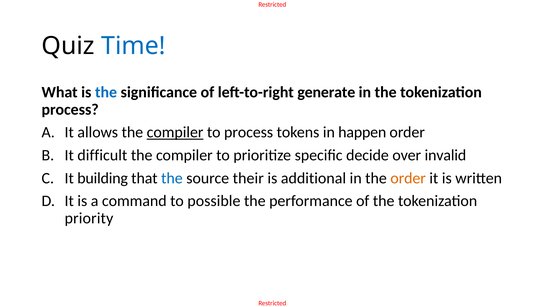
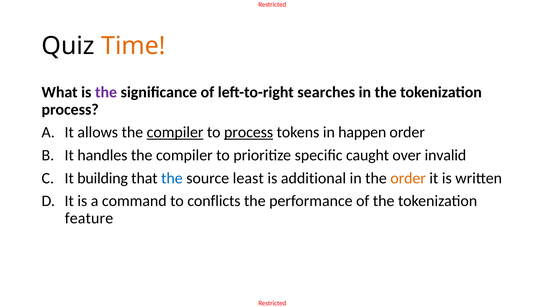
Time colour: blue -> orange (133, 46)
the colour: blue -> purple (106, 92)
generate: generate -> searches (326, 92)
process underline: none -> present (249, 132)
difficult: difficult -> handles (102, 155)
decide: decide -> caught (368, 155)
their: their -> least (248, 178)
possible: possible -> conflicts (214, 201)
priority: priority -> feature (89, 218)
